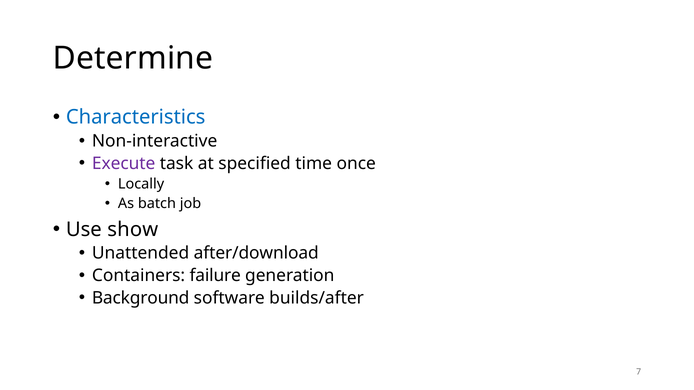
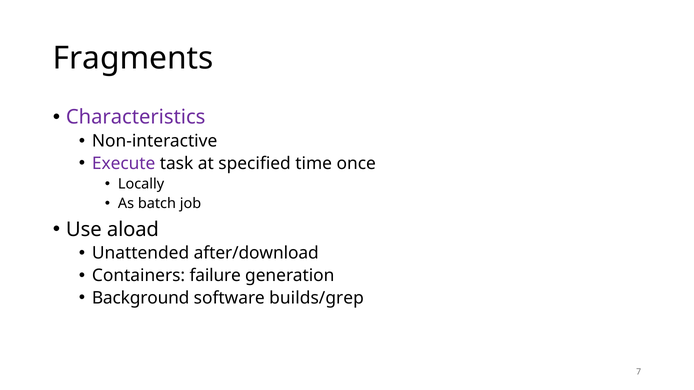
Determine: Determine -> Fragments (133, 58)
Characteristics colour: blue -> purple (136, 117)
show: show -> aload (133, 230)
builds/after: builds/after -> builds/grep (317, 298)
